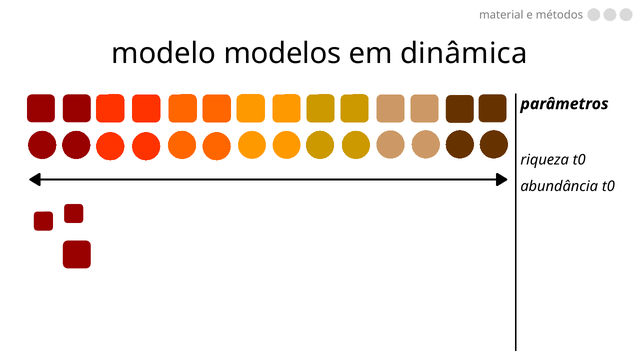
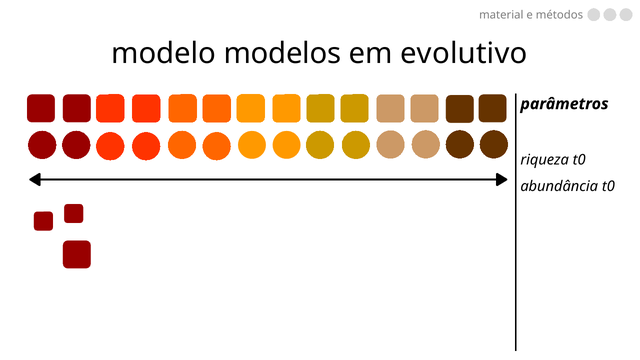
dinâmica: dinâmica -> evolutivo (464, 54)
